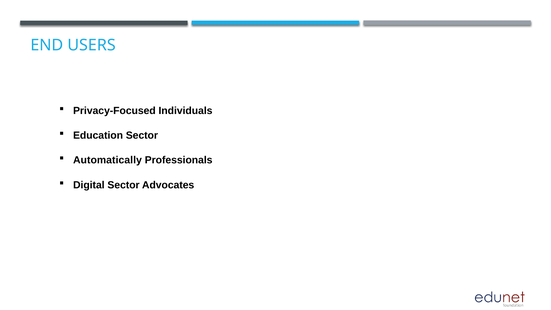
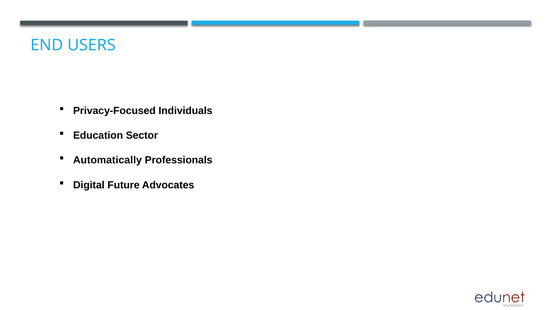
Digital Sector: Sector -> Future (124, 185)
